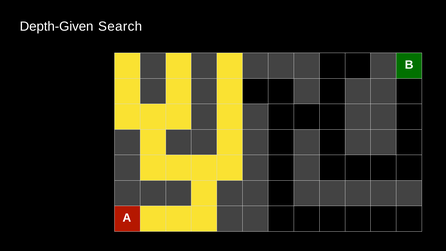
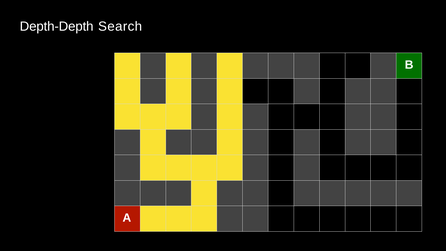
Depth-Given: Depth-Given -> Depth-Depth (57, 27)
